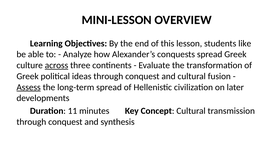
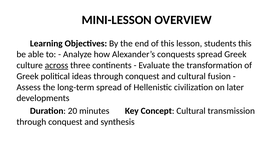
students like: like -> this (245, 44)
Assess underline: present -> none (29, 88)
11: 11 -> 20 (72, 111)
